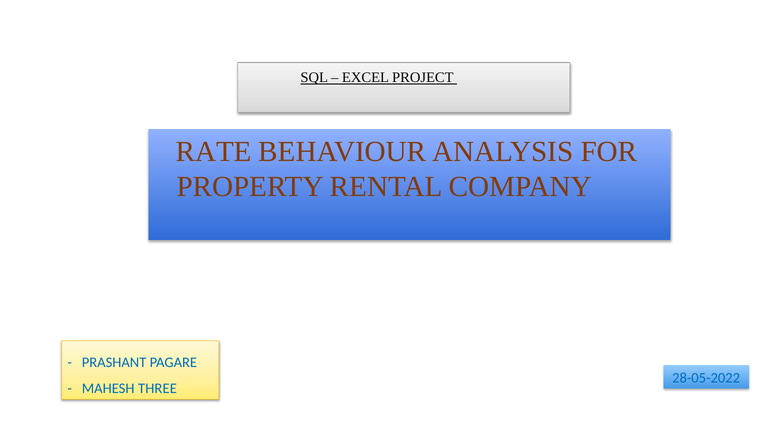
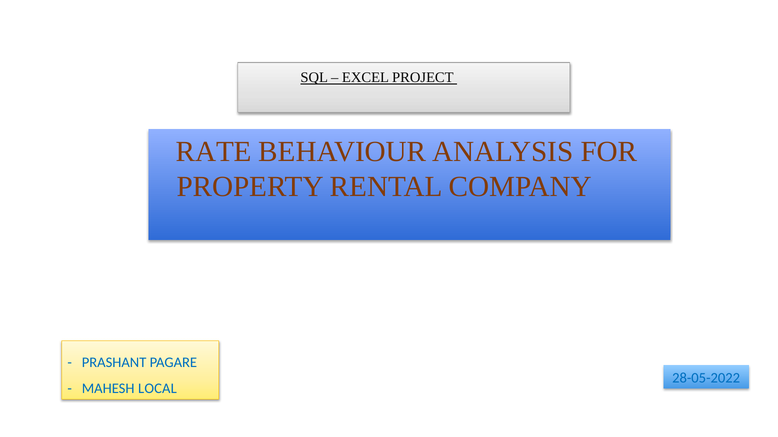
THREE: THREE -> LOCAL (157, 389)
